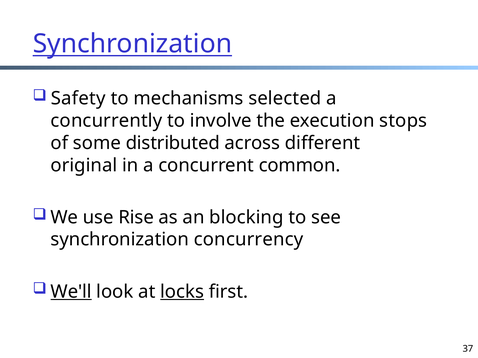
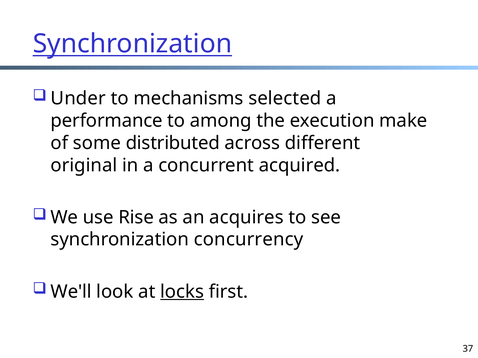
Safety: Safety -> Under (78, 98)
concurrently: concurrently -> performance (107, 121)
involve: involve -> among (221, 121)
stops: stops -> make (403, 121)
common: common -> acquired (299, 165)
blocking: blocking -> acquires (246, 218)
We'll underline: present -> none (71, 292)
